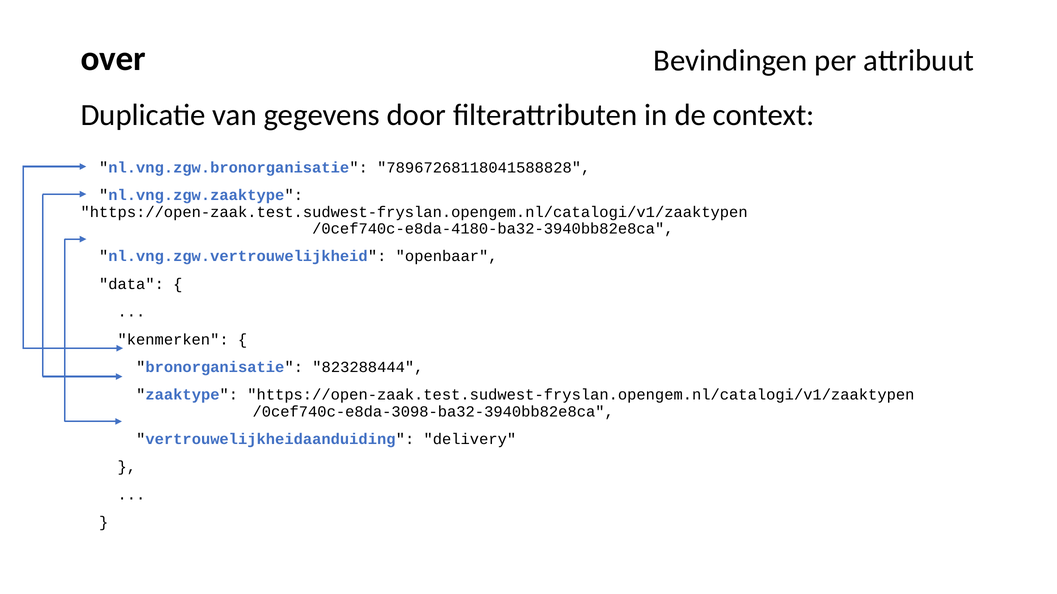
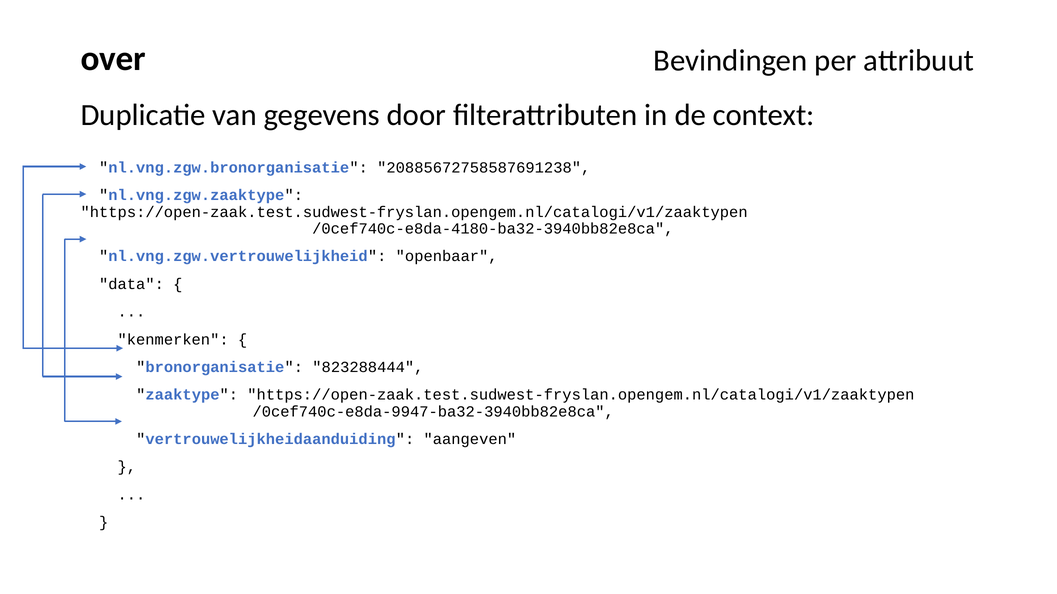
78967268118041588828: 78967268118041588828 -> 20885672758587691238 (484, 168)
/0cef740c-e8da-3098-ba32-3940bb82e8ca: /0cef740c-e8da-3098-ba32-3940bb82e8ca -> /0cef740c-e8da-9947-ba32-3940bb82e8ca (433, 412)
delivery: delivery -> aangeven (470, 440)
